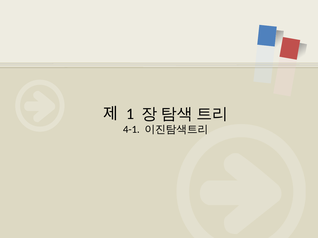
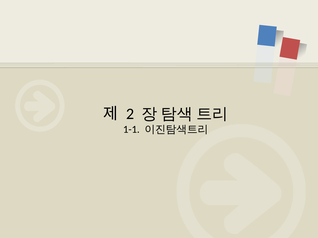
1: 1 -> 2 (130, 114)
4-1: 4-1 -> 1-1 (131, 130)
